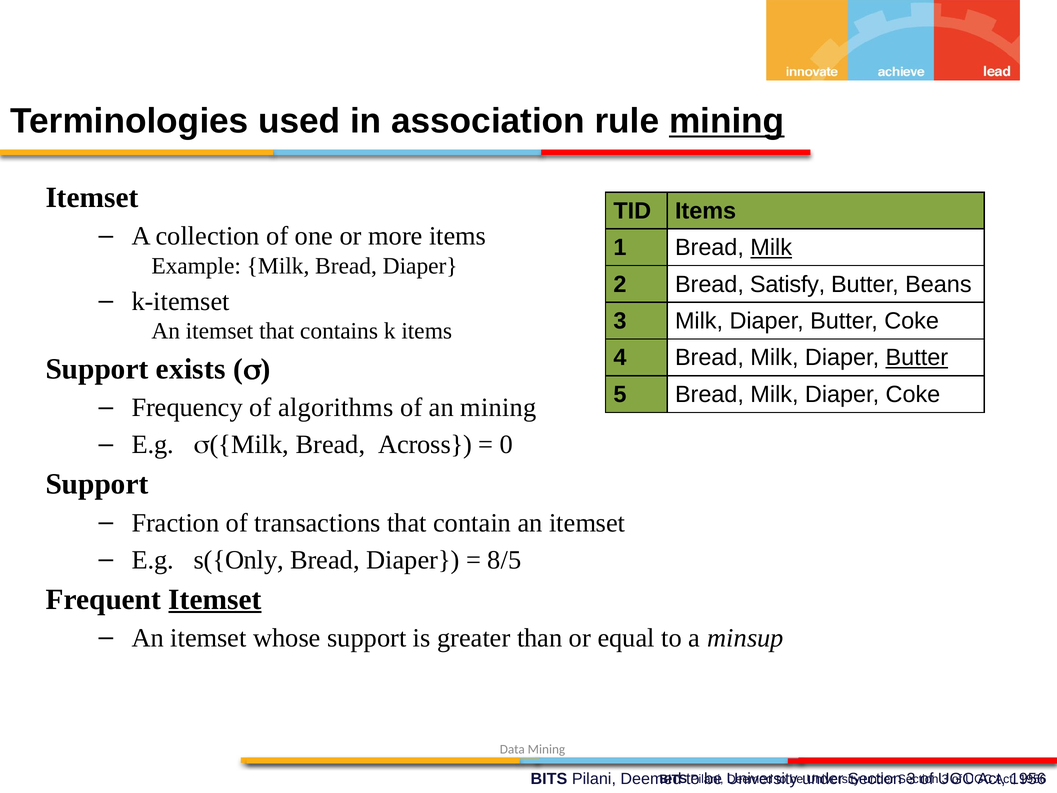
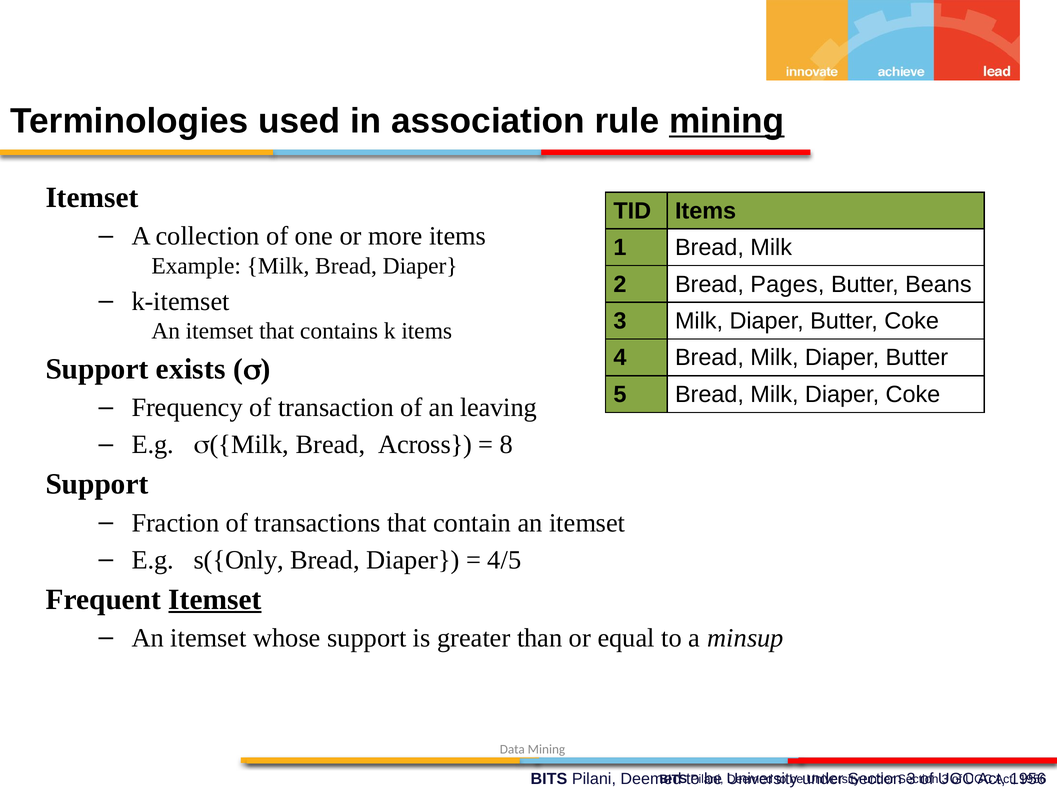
Milk underline: present -> none (771, 247)
Satisfy: Satisfy -> Pages (787, 284)
Butter underline: present -> none (917, 358)
algorithms: algorithms -> transaction (336, 408)
an mining: mining -> leaving (499, 408)
0: 0 -> 8 (506, 445)
8/5: 8/5 -> 4/5 (504, 560)
